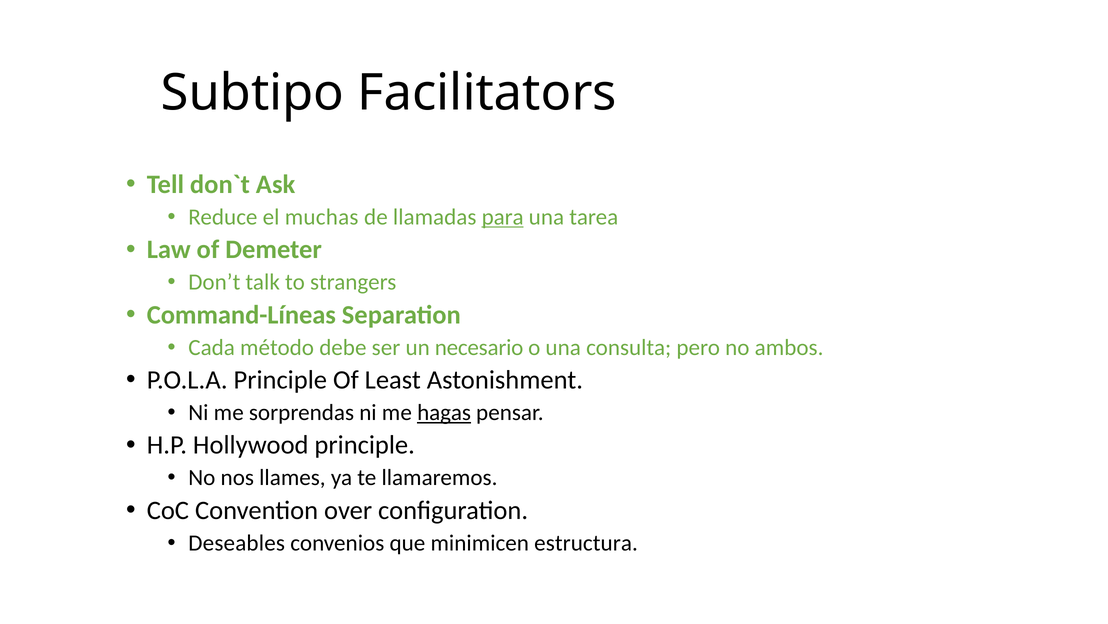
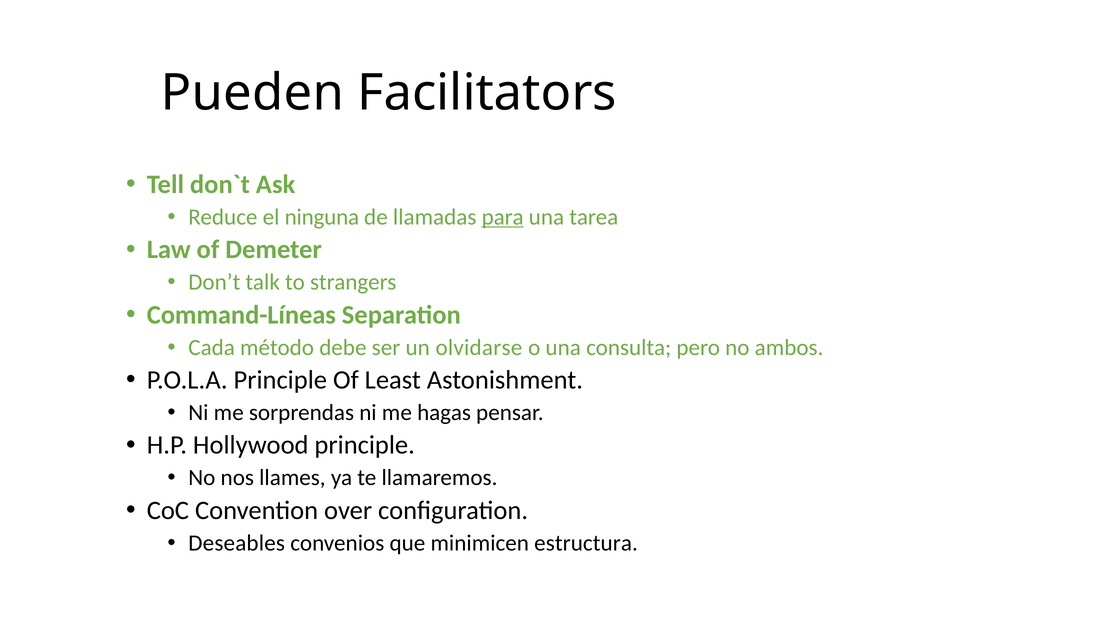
Subtipo: Subtipo -> Pueden (252, 93)
muchas: muchas -> ninguna (322, 217)
necesario: necesario -> olvidarse (479, 347)
hagas underline: present -> none (444, 412)
